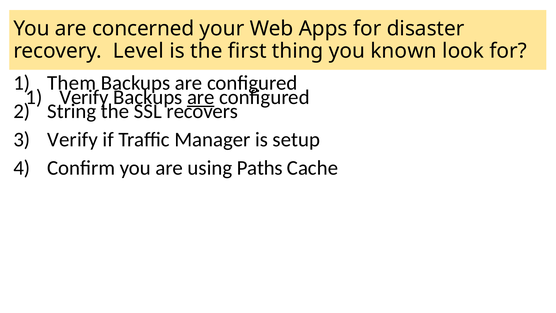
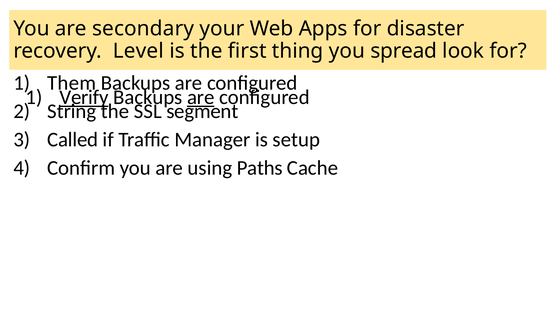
concerned: concerned -> secondary (143, 28)
known: known -> spread (404, 51)
Verify underline: none -> present (84, 97)
recovers: recovers -> segment (202, 111)
Verify: Verify -> Called (73, 140)
